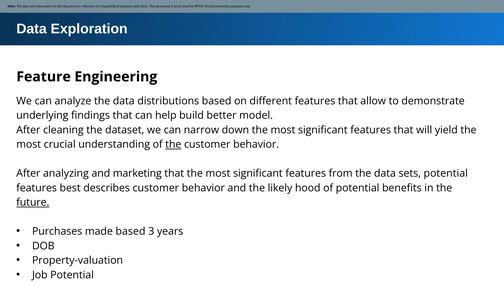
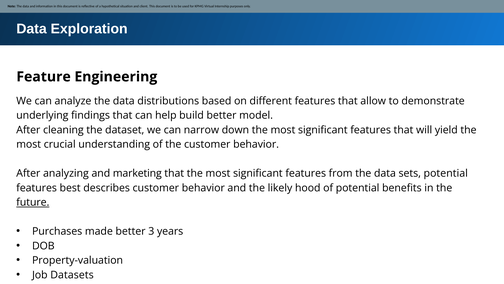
the underline: present -> none (173, 144)
made based: based -> better (131, 231)
Job Potential: Potential -> Datasets (72, 275)
